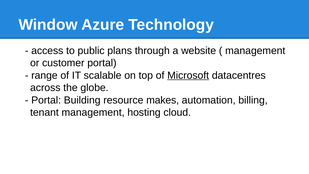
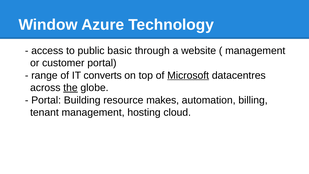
plans: plans -> basic (120, 51)
scalable: scalable -> converts (103, 75)
the underline: none -> present (70, 88)
